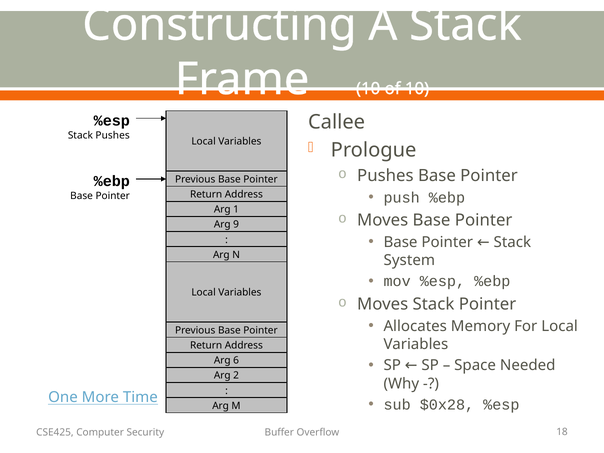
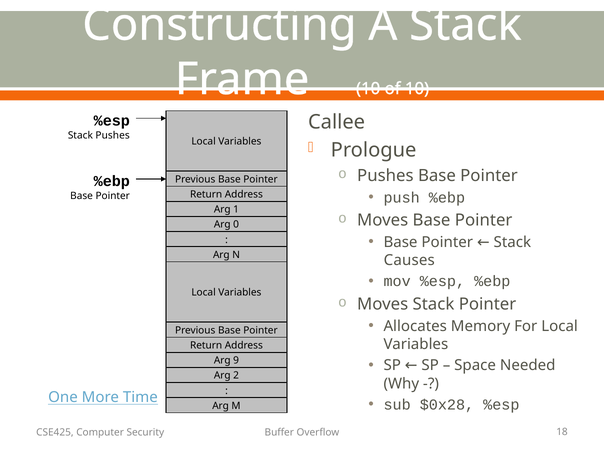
9: 9 -> 0 (236, 225)
System: System -> Causes (409, 260)
6: 6 -> 9 (236, 361)
